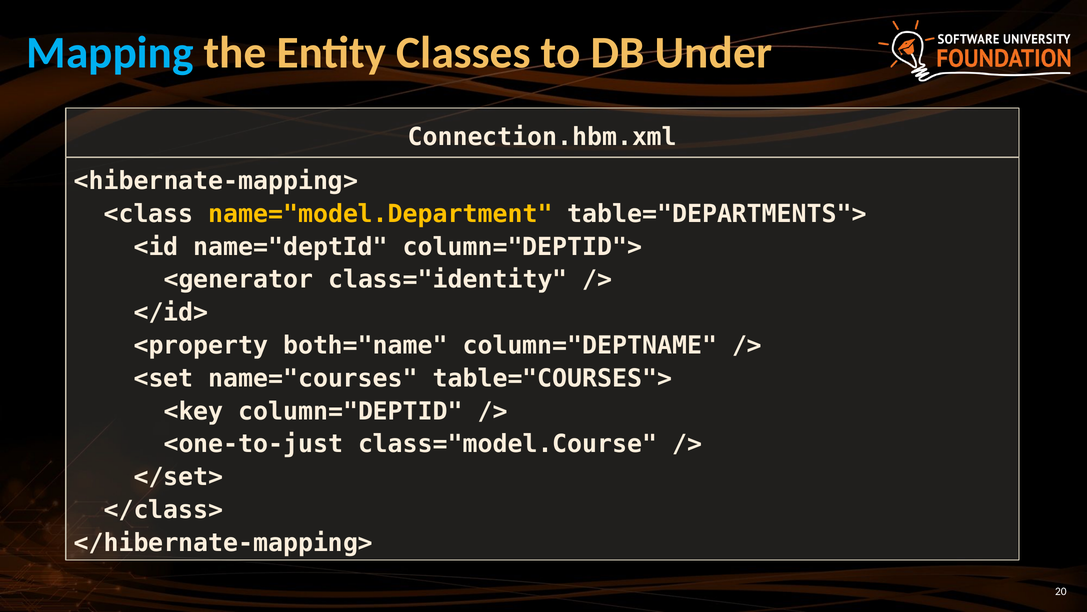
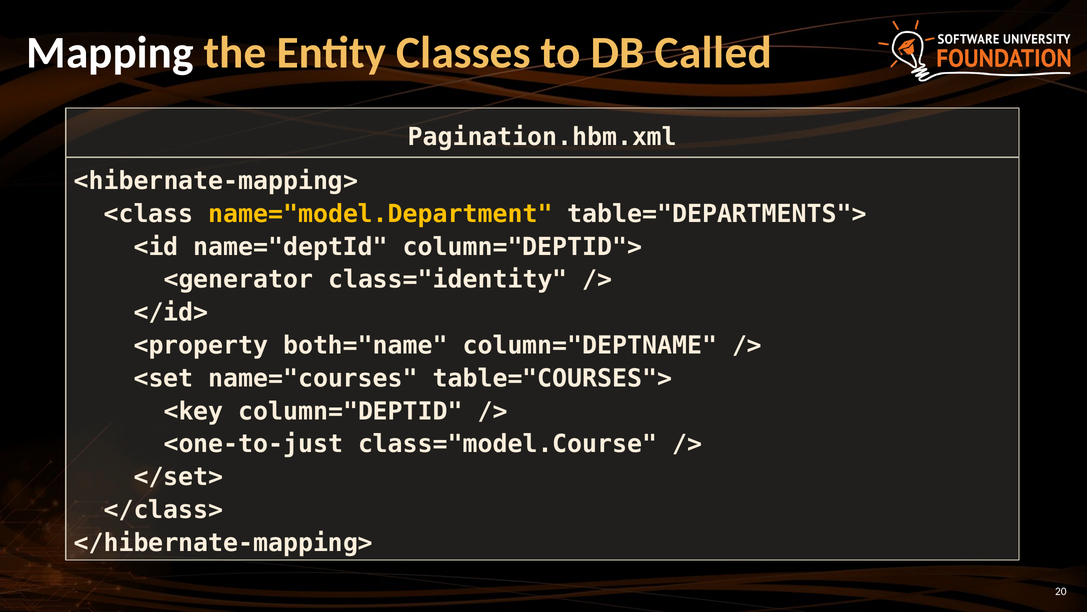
Mapping colour: light blue -> white (110, 53)
Under: Under -> Called (713, 53)
Connection.hbm.xml: Connection.hbm.xml -> Pagination.hbm.xml (542, 137)
